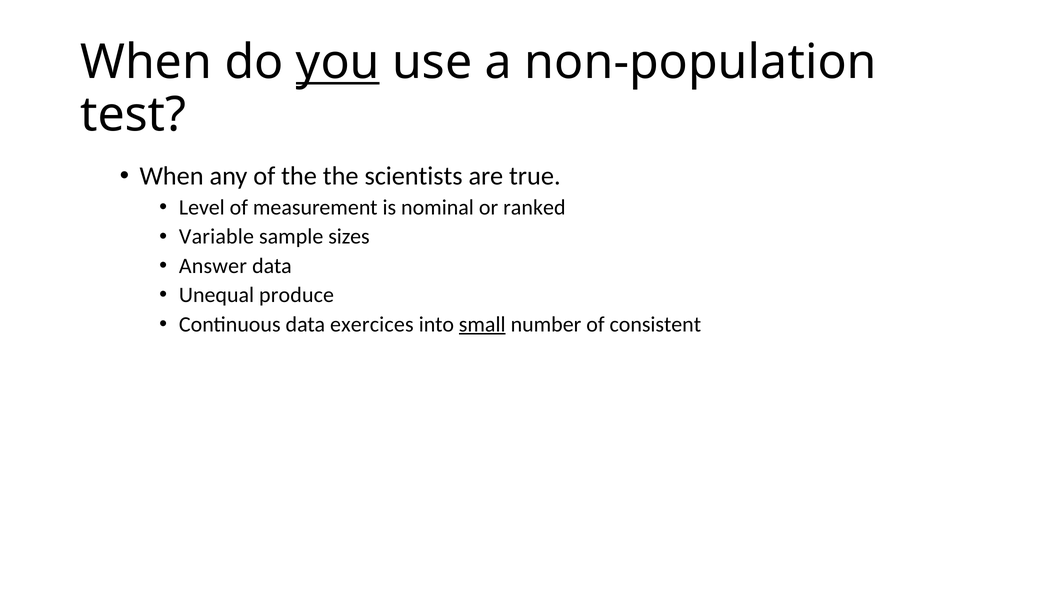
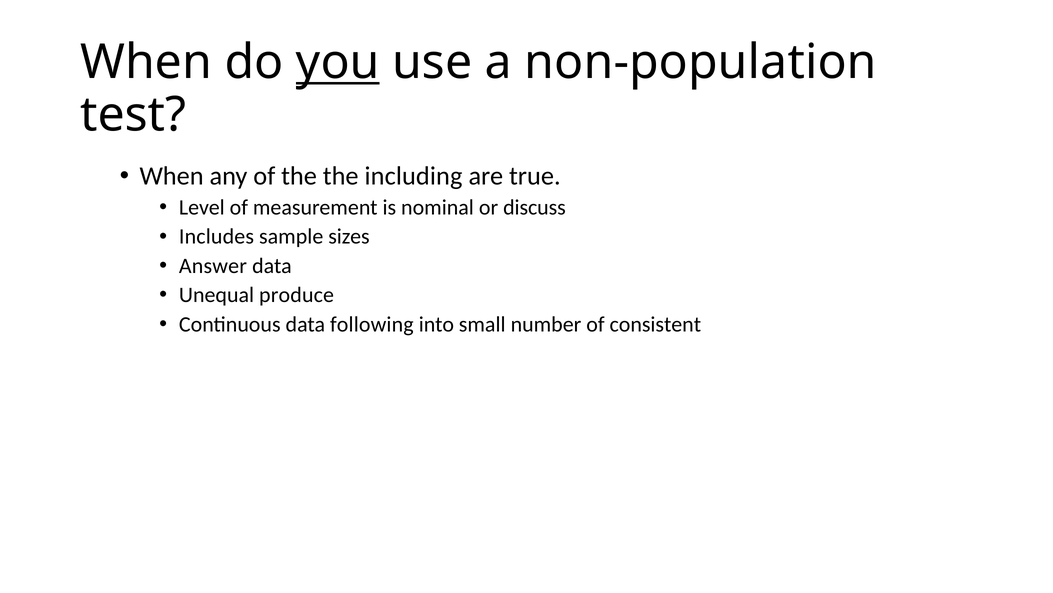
scientists: scientists -> including (413, 176)
ranked: ranked -> discuss (534, 207)
Variable: Variable -> Includes (216, 236)
exercices: exercices -> following (372, 324)
small underline: present -> none (482, 324)
